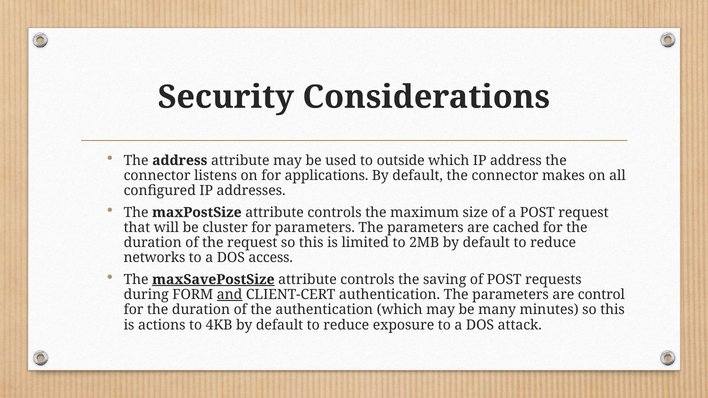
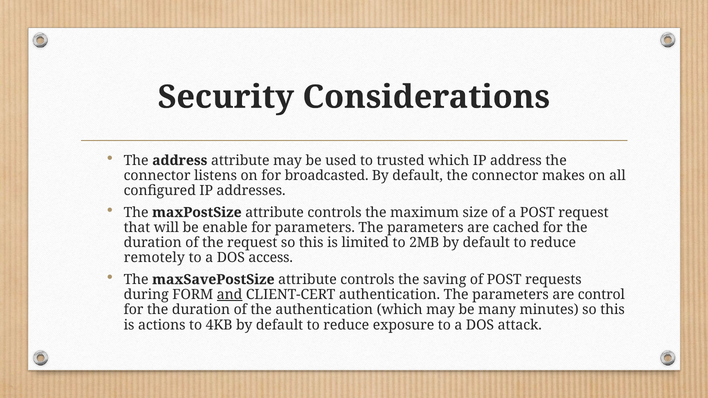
outside: outside -> trusted (401, 161)
applications: applications -> broadcasted (327, 176)
cluster: cluster -> enable (225, 228)
networks: networks -> remotely (154, 258)
maxSavePostSize underline: present -> none (213, 280)
